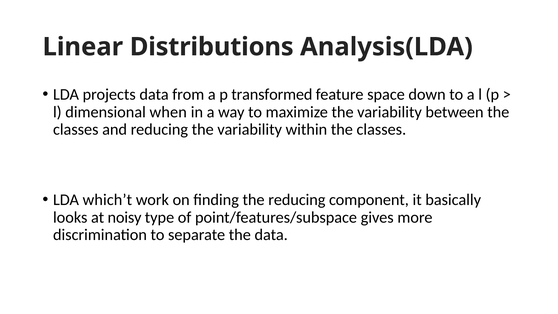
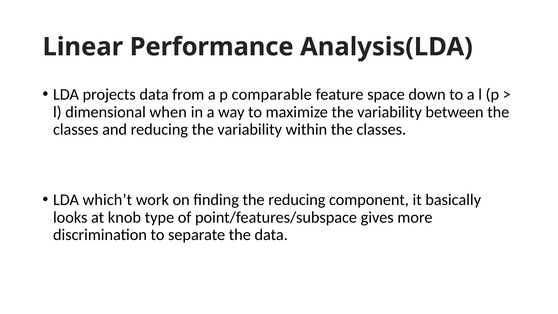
Distributions: Distributions -> Performance (212, 47)
transformed: transformed -> comparable (272, 94)
noisy: noisy -> knob (124, 217)
